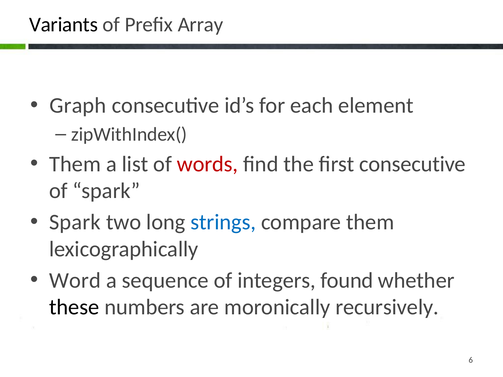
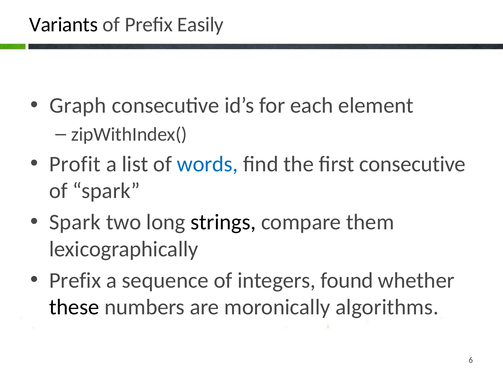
Array: Array -> Easily (201, 25)
Them: Them -> Profit (75, 164)
words colour: red -> blue (207, 164)
strings colour: blue -> black (223, 222)
Word: Word -> Prefix (75, 281)
recursively: recursively -> algorithms (387, 307)
